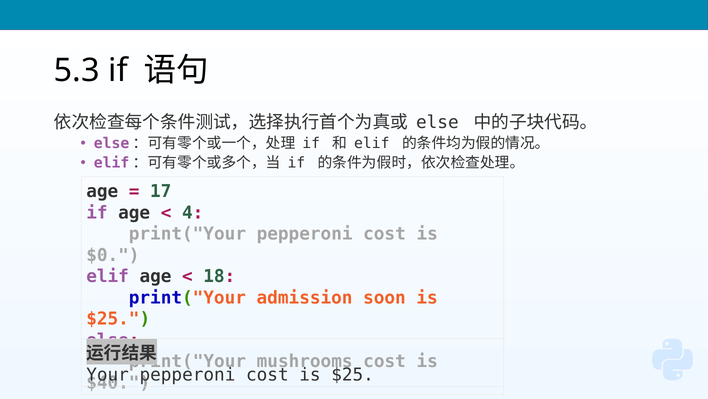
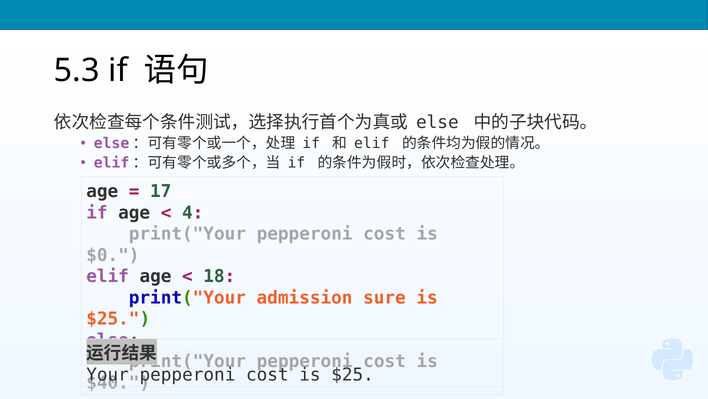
soon: soon -> sure (384, 297)
mushrooms: mushrooms -> pepperoni (305, 361)
